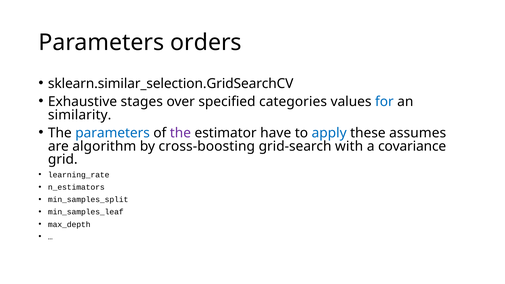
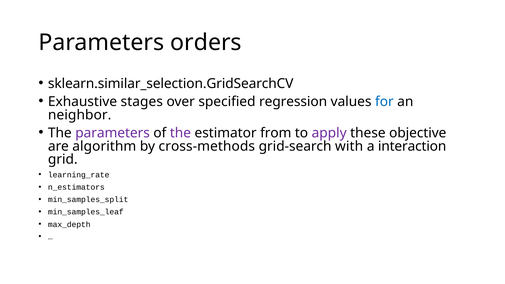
categories: categories -> regression (293, 102)
similarity: similarity -> neighbor (80, 115)
parameters colour: blue -> purple (113, 133)
have: have -> from (276, 133)
apply colour: blue -> purple (329, 133)
assumes: assumes -> objective (418, 133)
cross-boosting: cross-boosting -> cross-methods (207, 146)
covariance: covariance -> interaction (412, 146)
